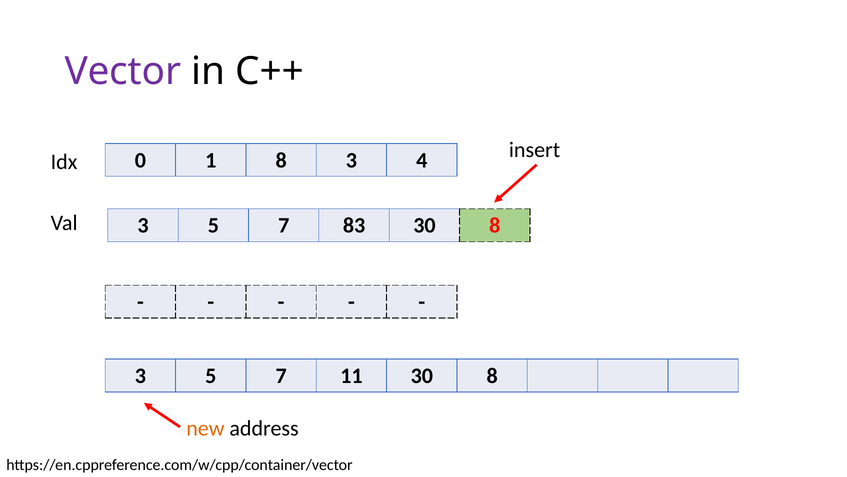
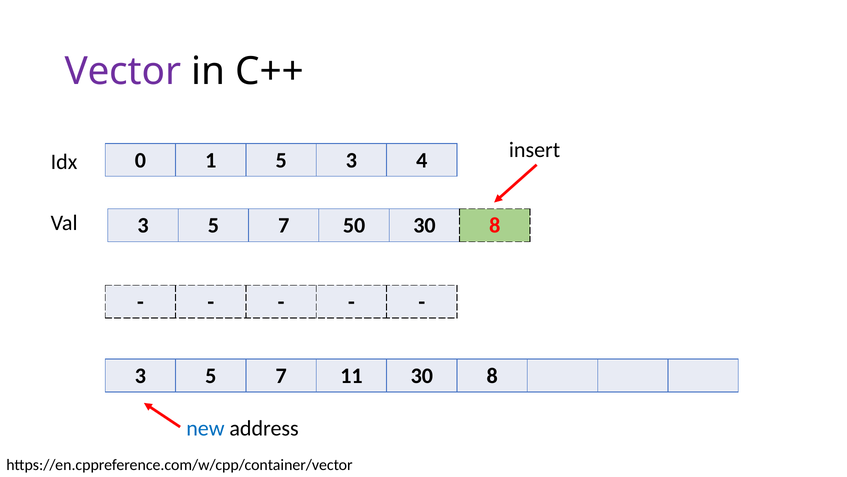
1 8: 8 -> 5 (281, 160)
83: 83 -> 50 (354, 225)
new colour: orange -> blue (205, 428)
